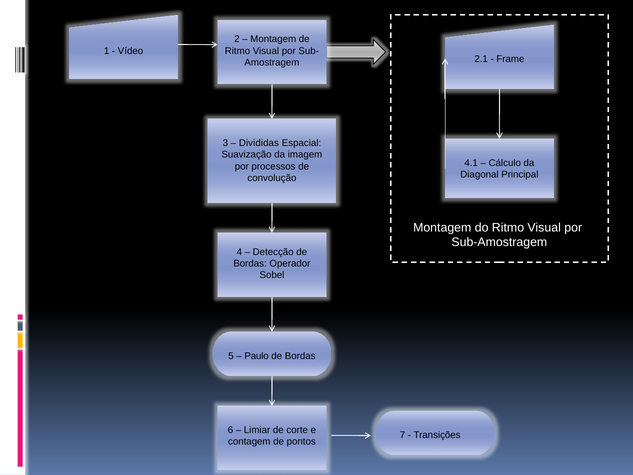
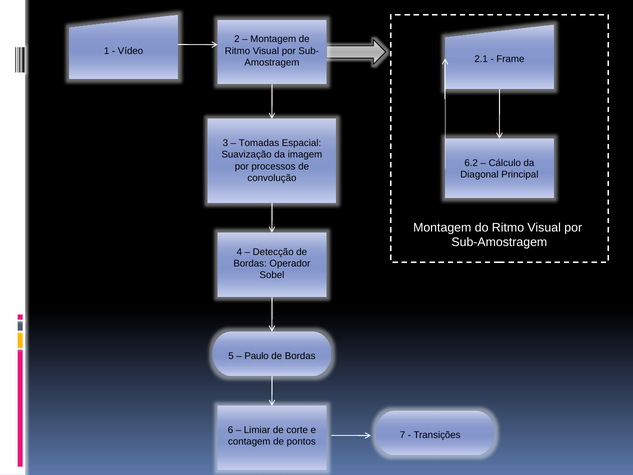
Divididas: Divididas -> Tomadas (259, 143)
4.1: 4.1 -> 6.2 (471, 163)
